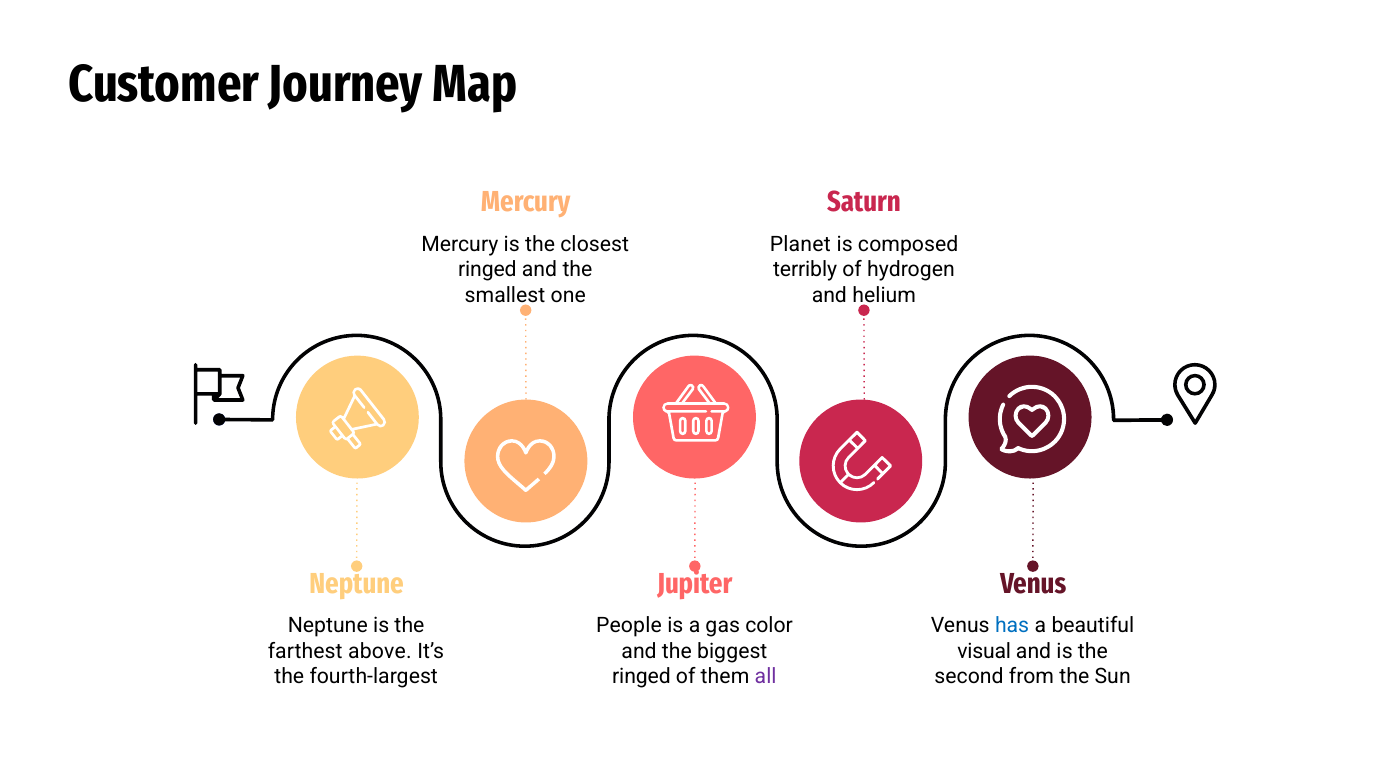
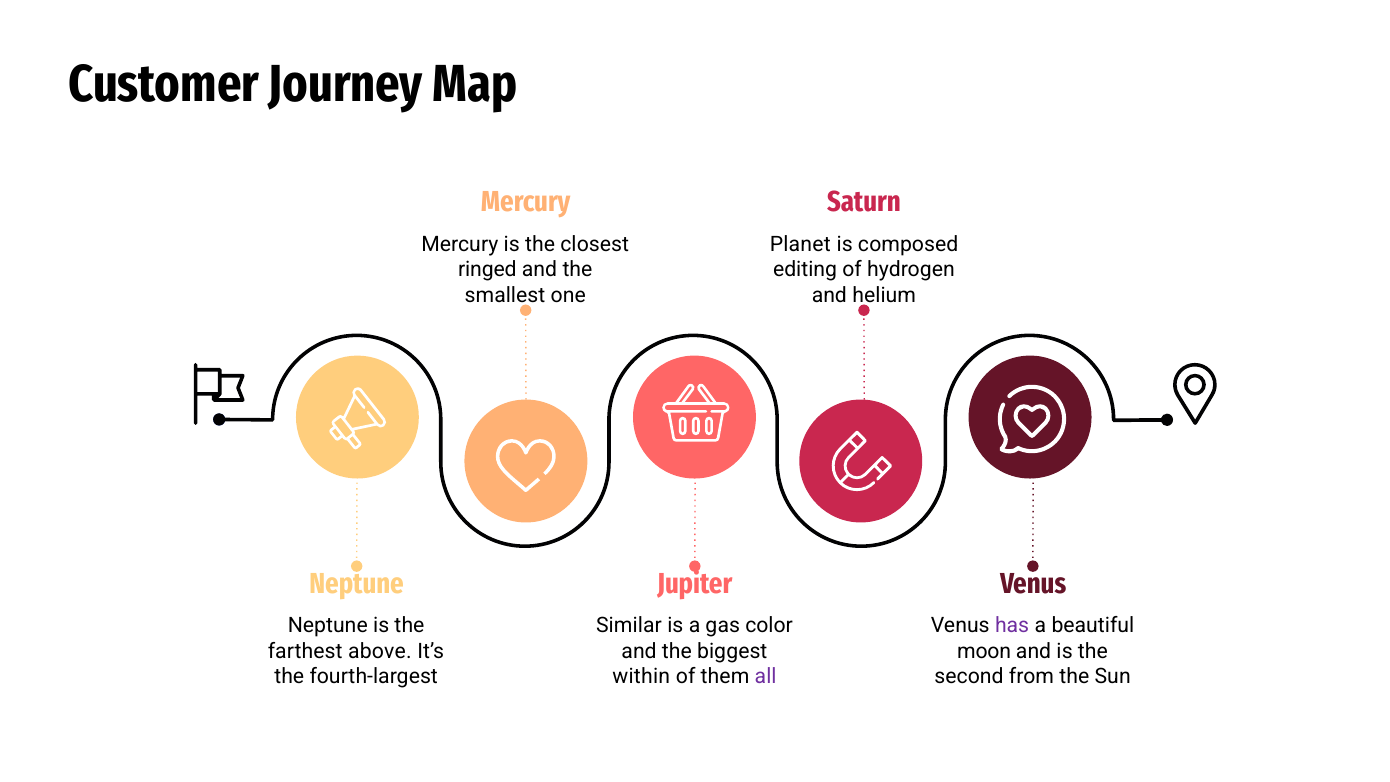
terribly: terribly -> editing (805, 270)
People: People -> Similar (629, 626)
has colour: blue -> purple (1012, 626)
visual: visual -> moon (984, 651)
ringed: ringed -> within (641, 677)
